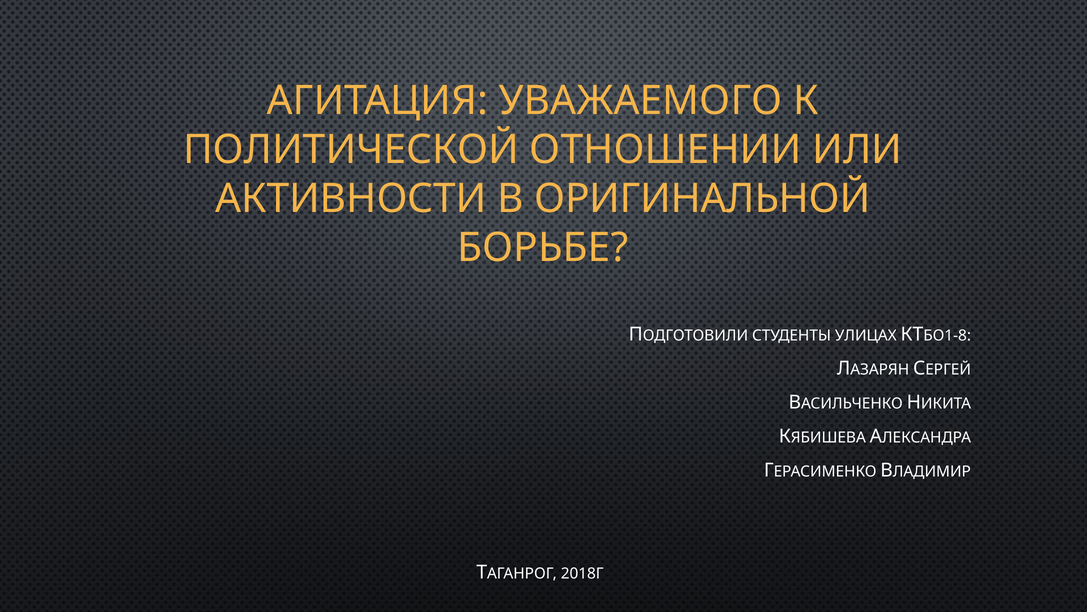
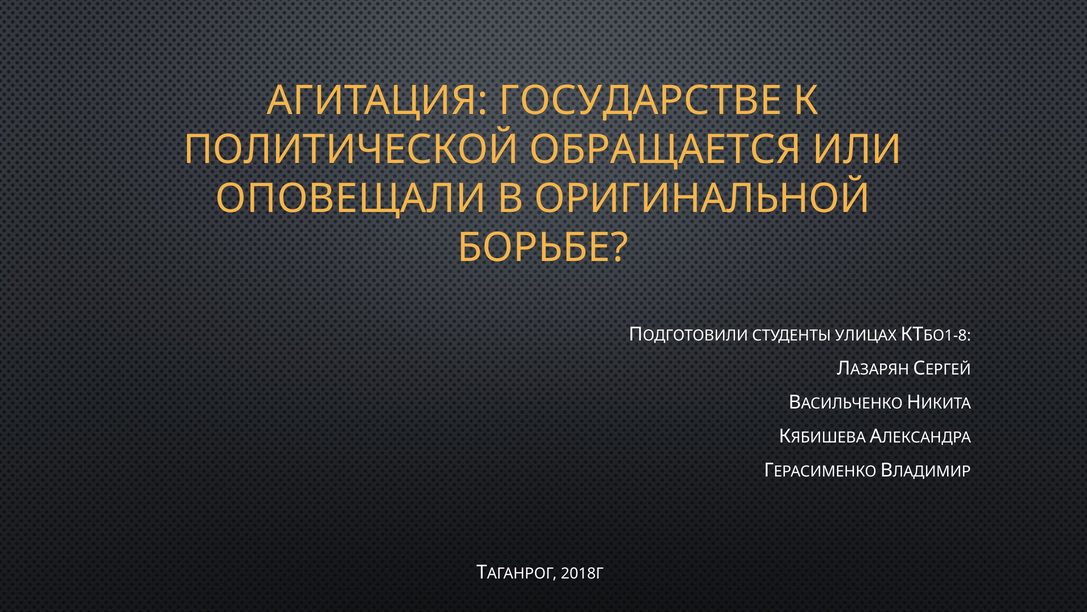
УВАЖАЕМОГО: УВАЖАЕМОГО -> ГОСУДАРСТВЕ (641, 101)
ОТНОШЕНИИ: ОТНОШЕНИИ -> ОБРАЩАЕТСЯ (666, 150)
АКТИВНОСТИ: АКТИВНОСТИ -> ОПОВЕЩАЛИ (351, 198)
